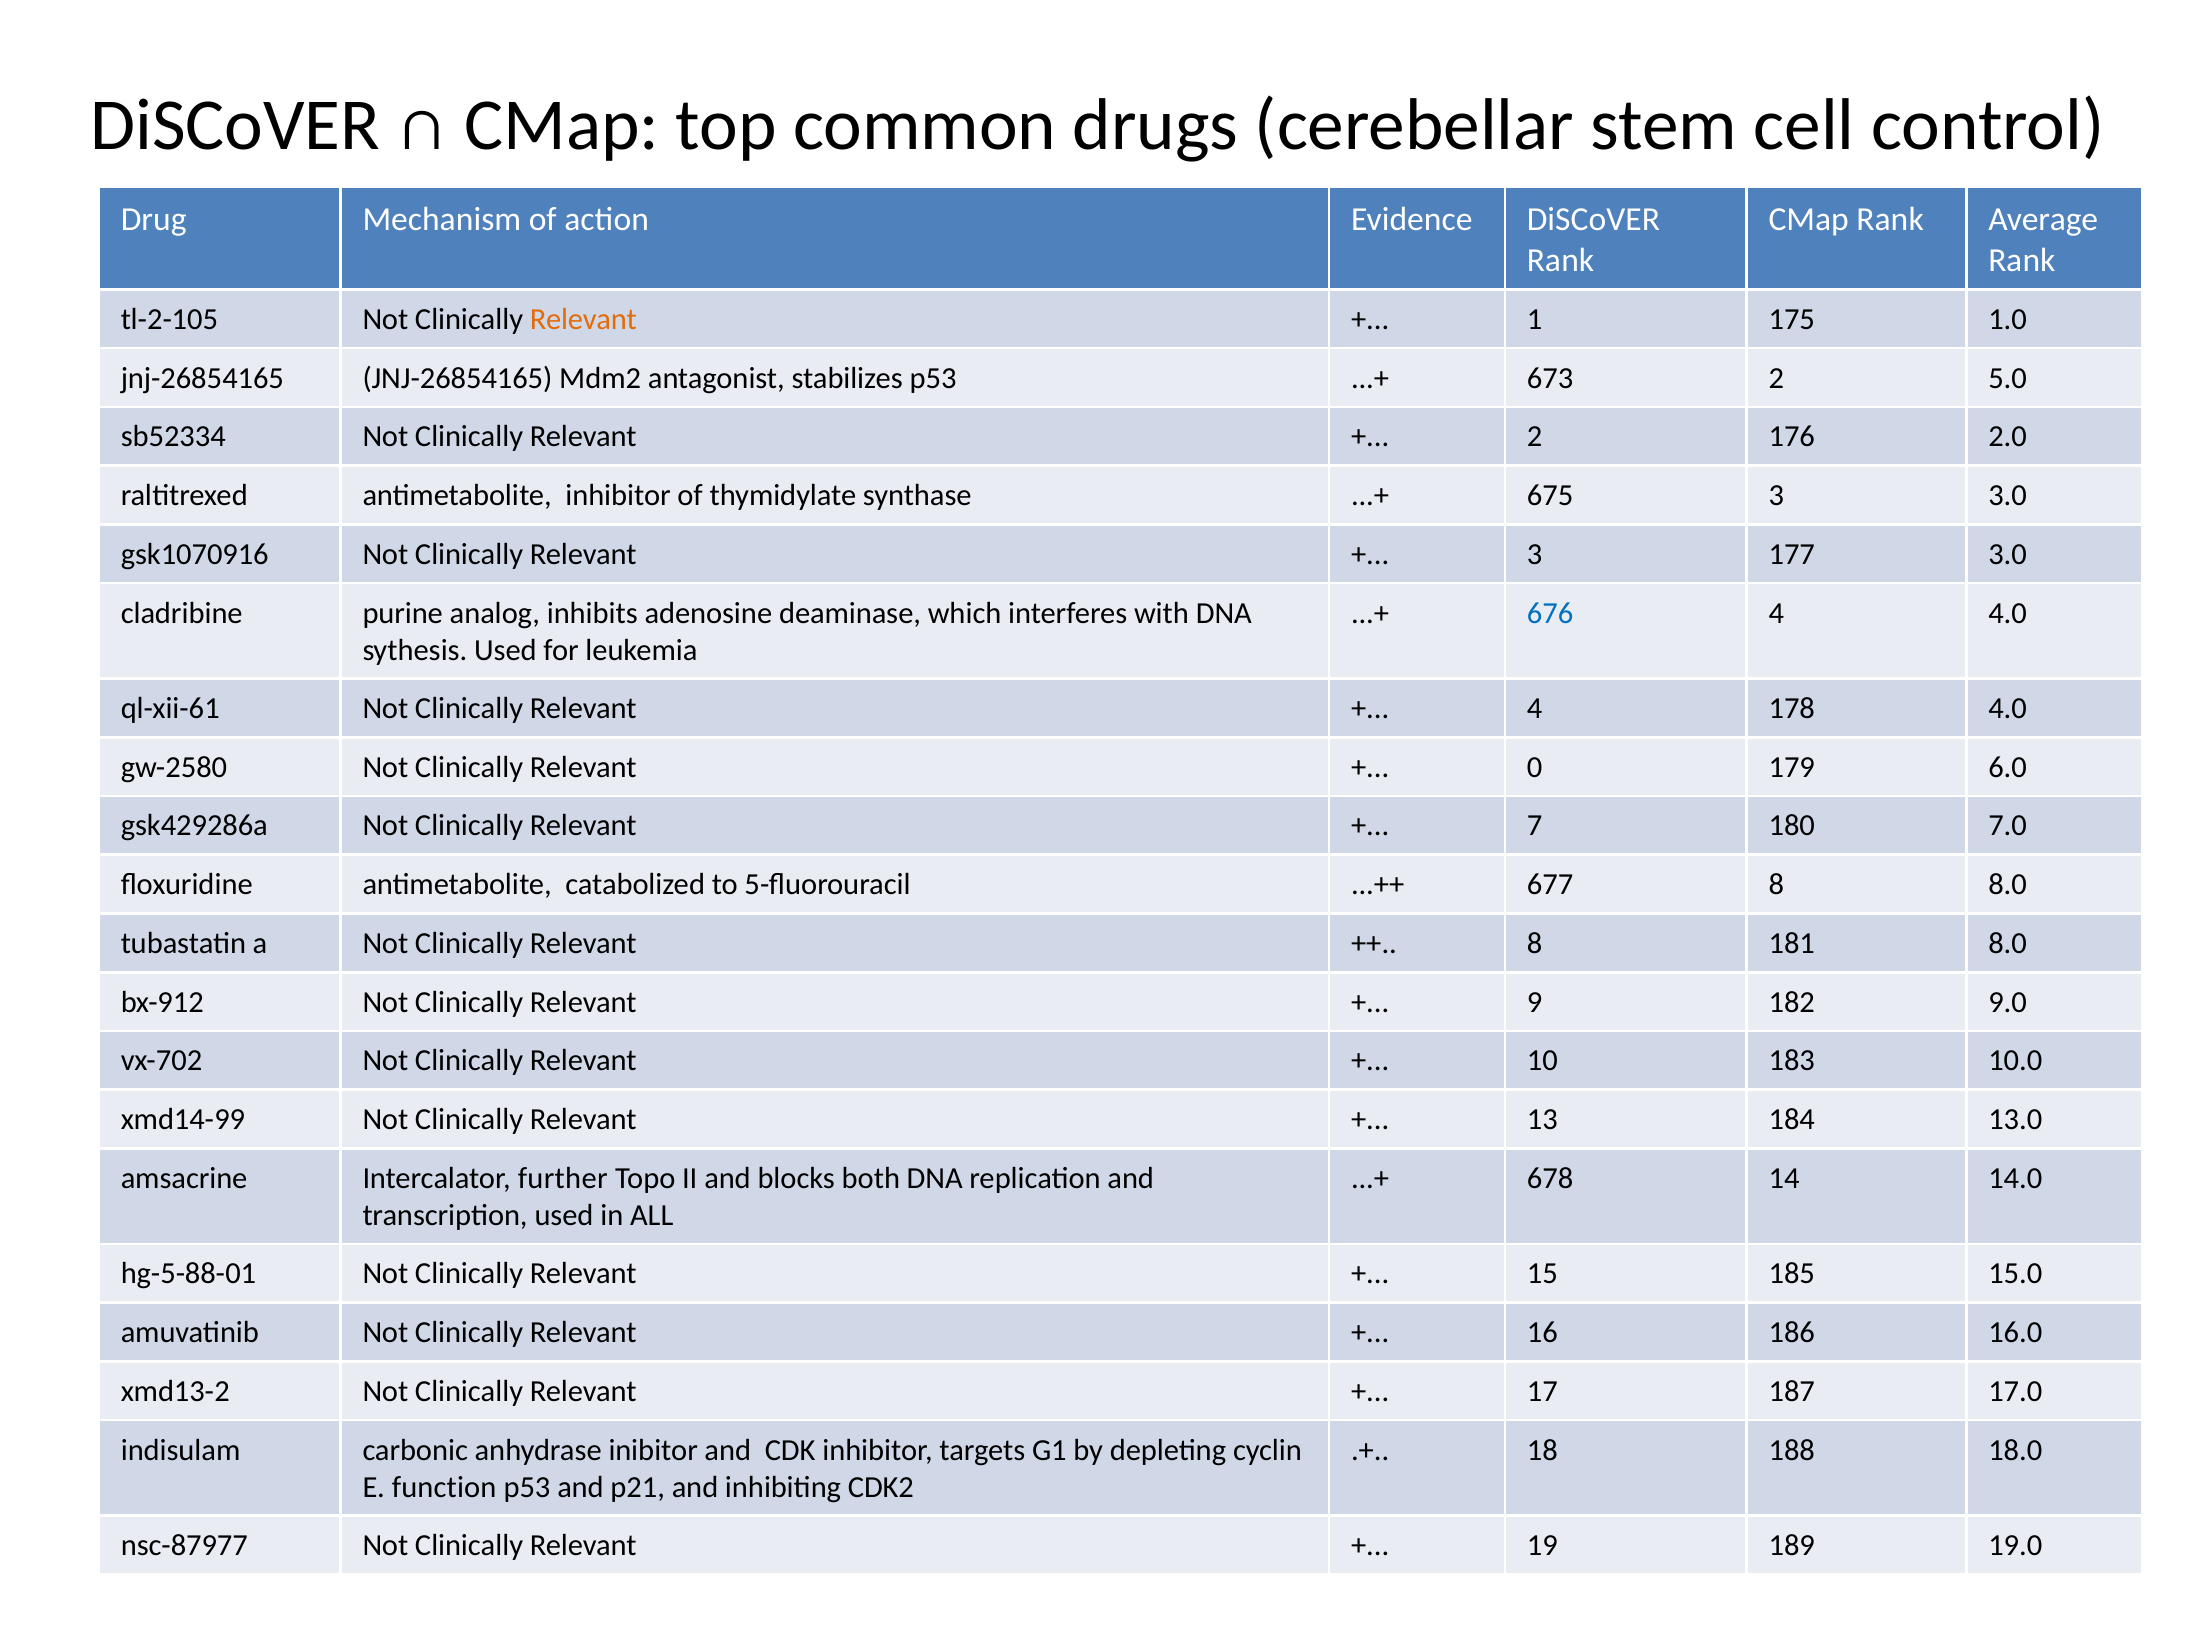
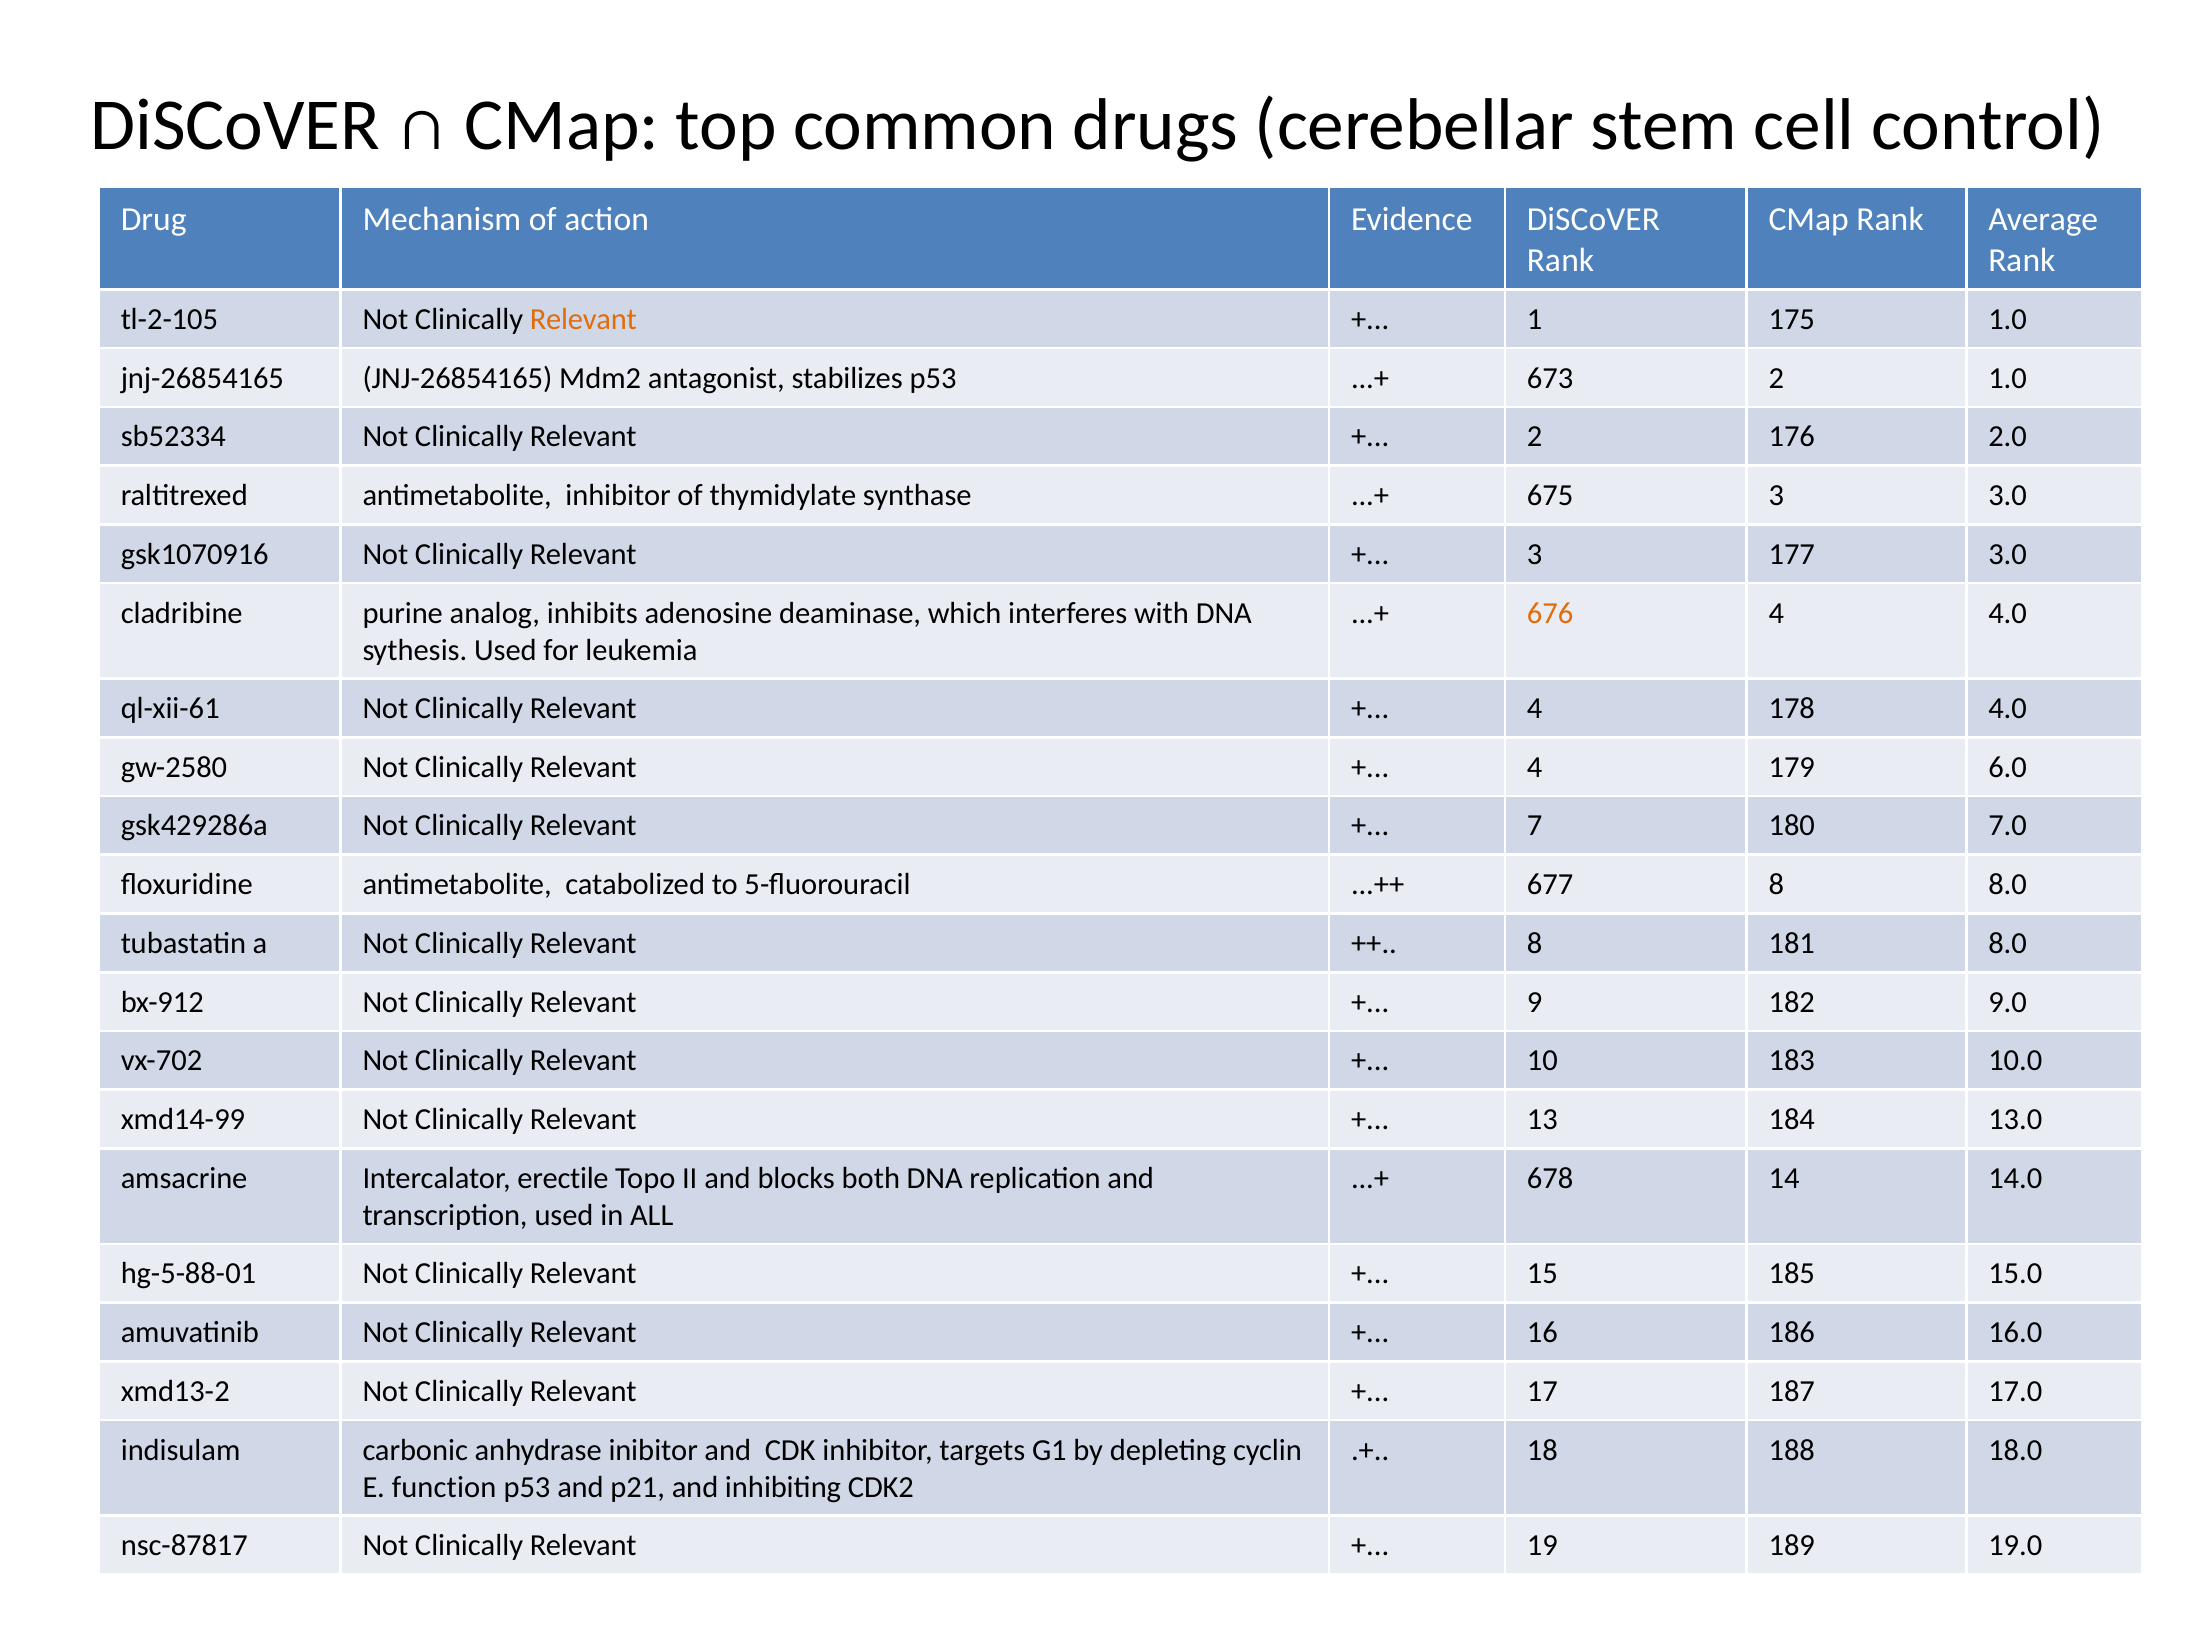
2 5.0: 5.0 -> 1.0 (2008, 378)
676 colour: blue -> orange (1550, 613)
0: 0 -> 4 (1535, 767)
further: further -> erectile (563, 1178)
nsc-87977: nsc-87977 -> nsc-87817 (184, 1545)
